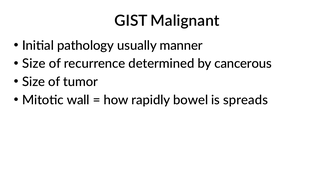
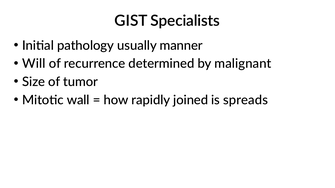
Malignant: Malignant -> Specialists (185, 21)
Size: Size -> Will (34, 64)
cancerous: cancerous -> malignant (243, 64)
bowel: bowel -> joined (191, 100)
